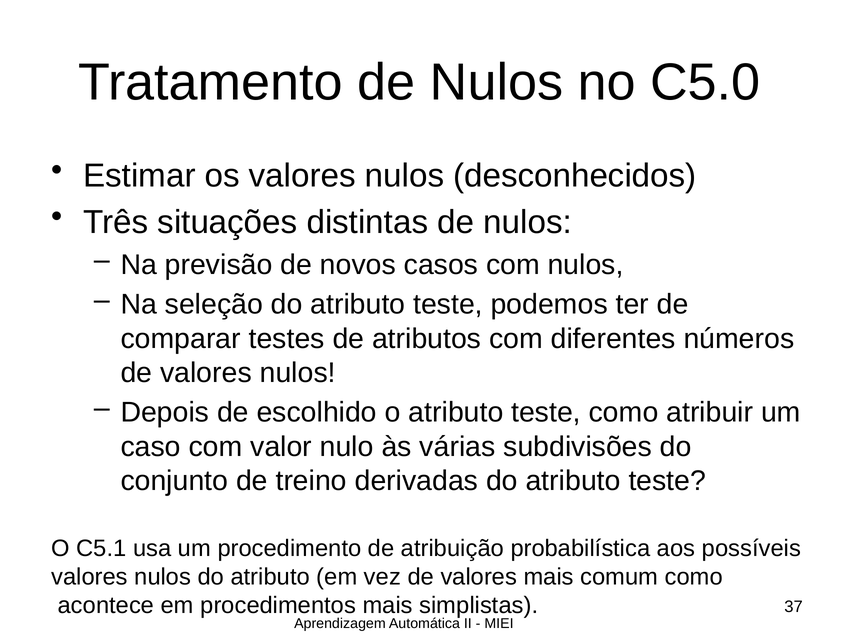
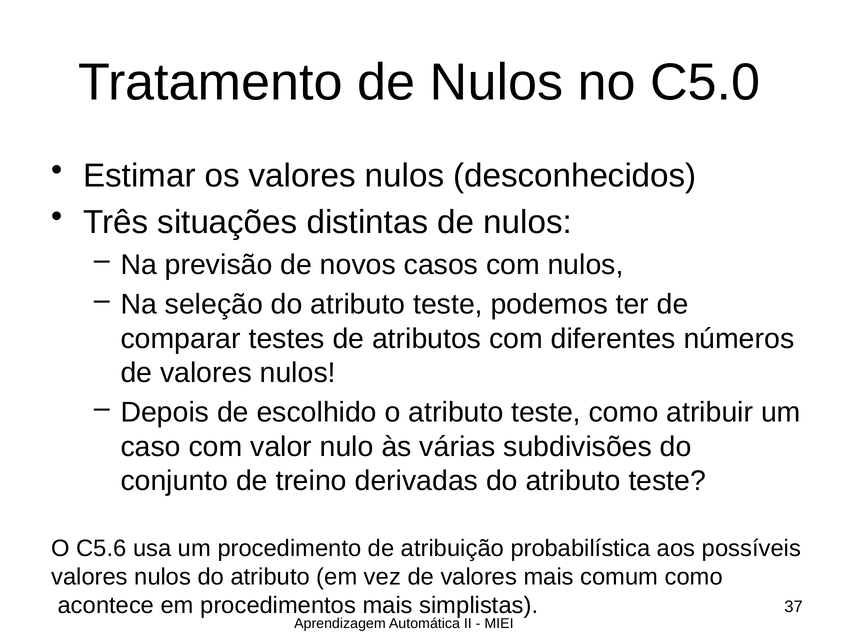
C5.1: C5.1 -> C5.6 (101, 549)
